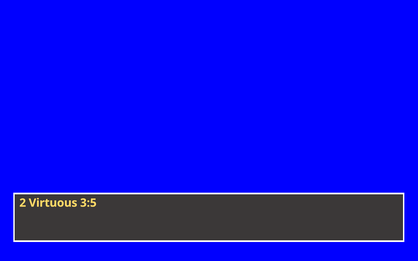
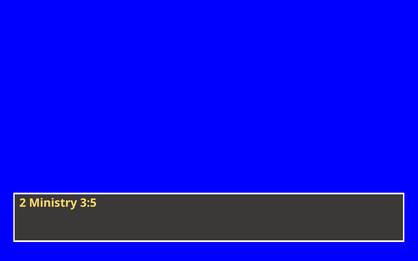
Virtuous: Virtuous -> Ministry (53, 203)
